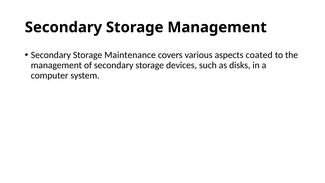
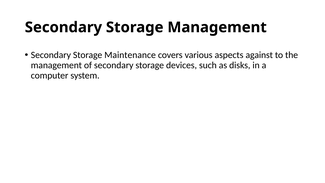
coated: coated -> against (259, 55)
